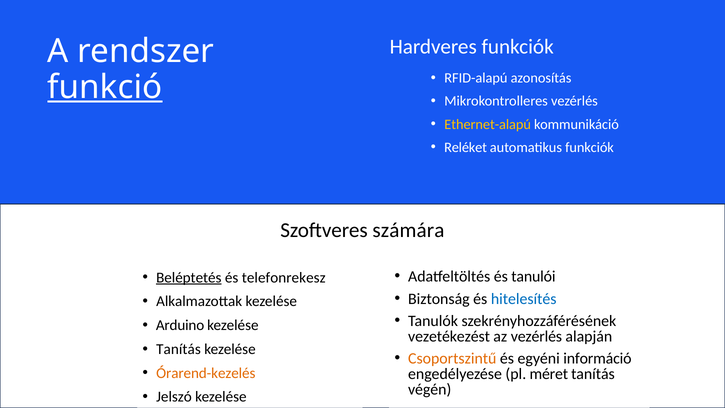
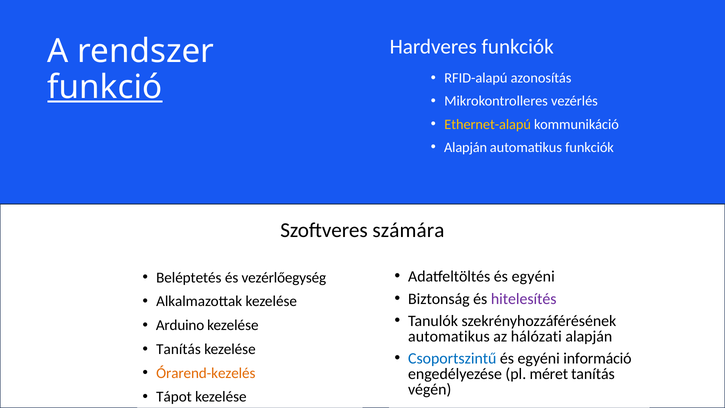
Reléket: Reléket -> Alapján (466, 147)
Adatfeltöltés és tanulói: tanulói -> egyéni (533, 276)
Beléptetés underline: present -> none (189, 277)
telefonrekesz: telefonrekesz -> vezérlőegység (284, 277)
hitelesítés colour: blue -> purple (524, 299)
vezetékezést: vezetékezést -> automatikus (449, 336)
az vezérlés: vezérlés -> hálózati (536, 336)
Csoportszintű colour: orange -> blue (452, 358)
Jelszó: Jelszó -> Tápot (174, 397)
